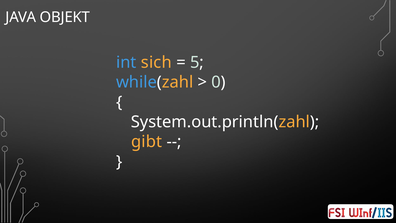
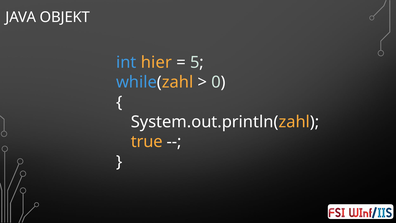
sich: sich -> hier (156, 62)
gibt: gibt -> true (147, 142)
